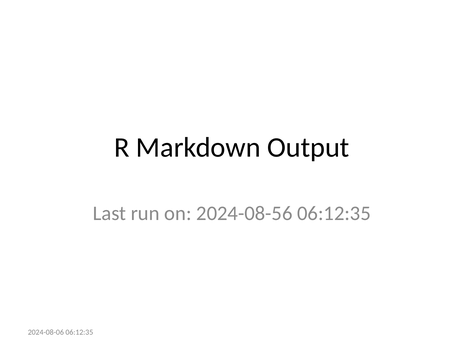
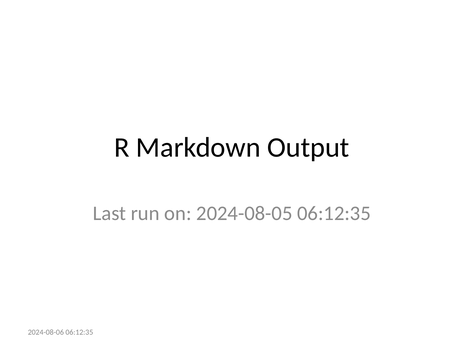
2024-08-56: 2024-08-56 -> 2024-08-05 (244, 213)
